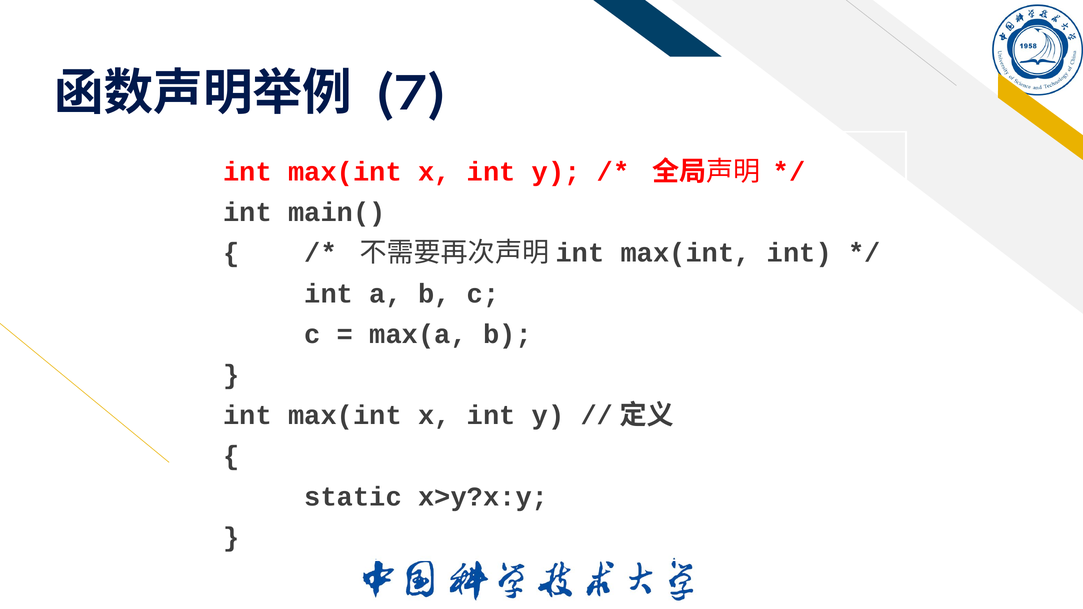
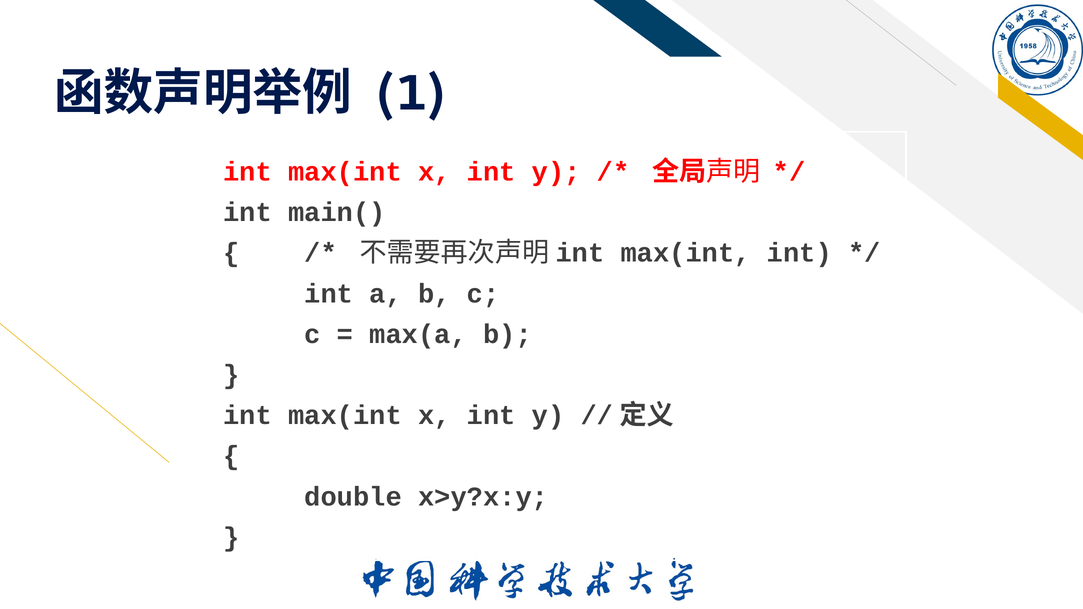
7: 7 -> 1 (411, 93)
static: static -> double (353, 497)
